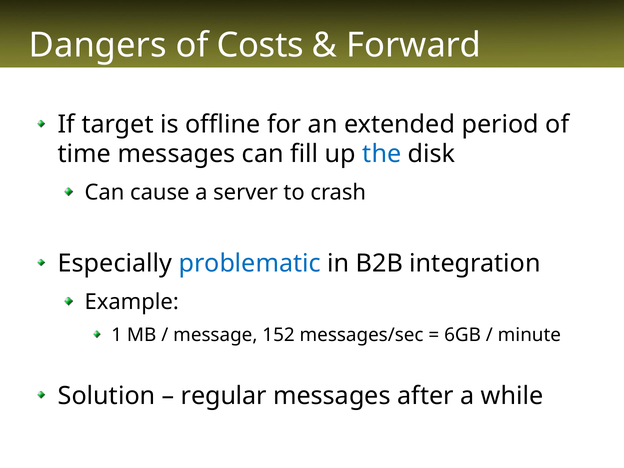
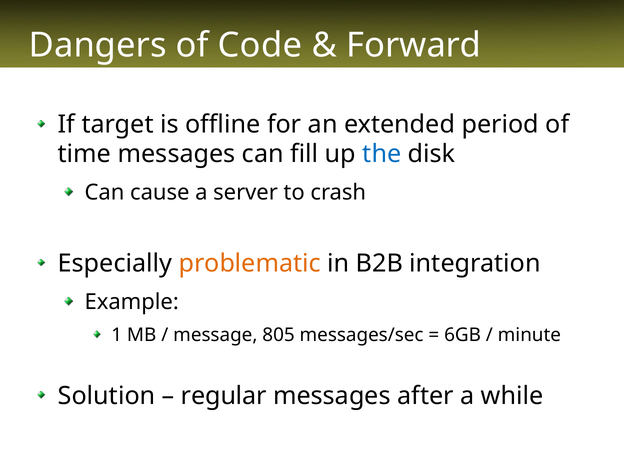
Costs: Costs -> Code (260, 45)
problematic colour: blue -> orange (250, 263)
152: 152 -> 805 (279, 335)
